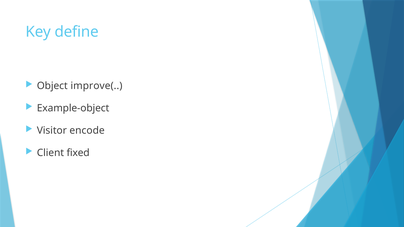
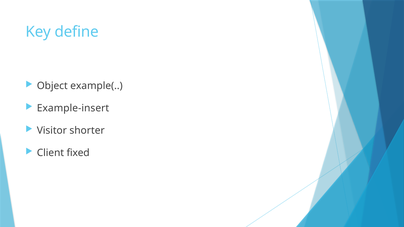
improve(: improve( -> example( (96, 86)
Example-object: Example-object -> Example-insert (73, 108)
encode: encode -> shorter (87, 131)
